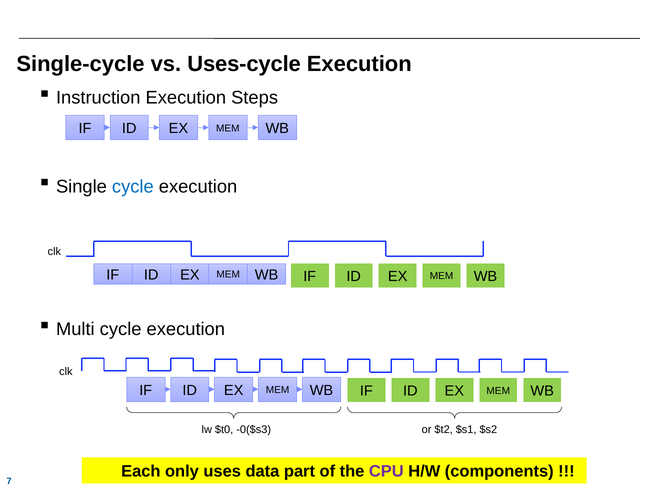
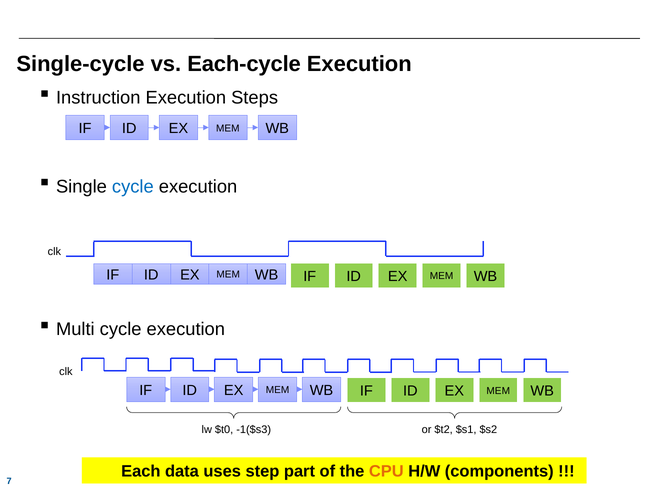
Uses-cycle: Uses-cycle -> Each-cycle (244, 64)
-0($s3: -0($s3 -> -1($s3 (254, 430)
only: only -> data (182, 472)
data: data -> step (262, 472)
CPU colour: purple -> orange (386, 472)
